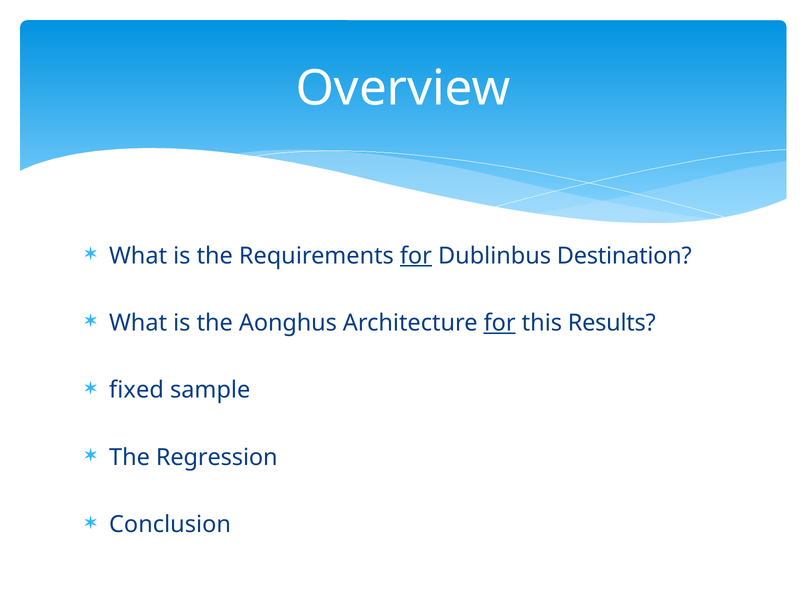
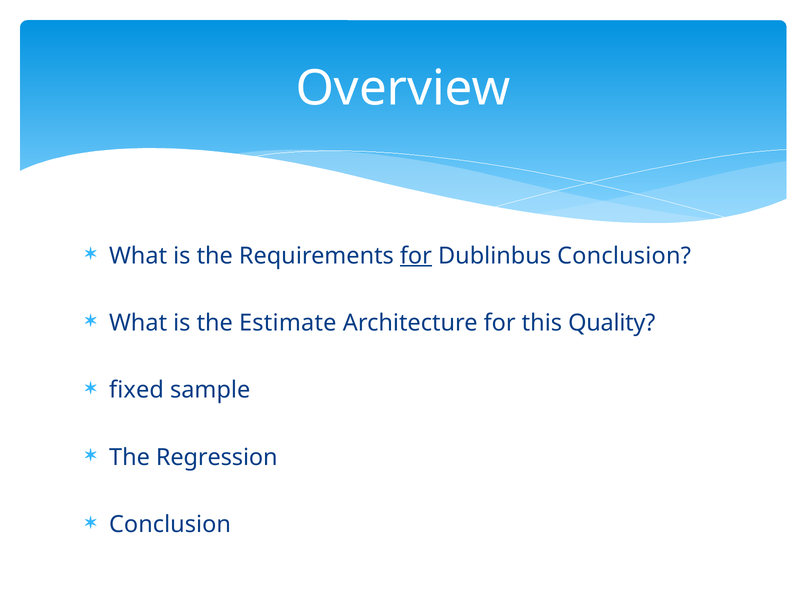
Dublinbus Destination: Destination -> Conclusion (624, 256)
Aonghus: Aonghus -> Estimate (288, 323)
for underline: present -> none (500, 323)
Results: Results -> Quality (612, 323)
